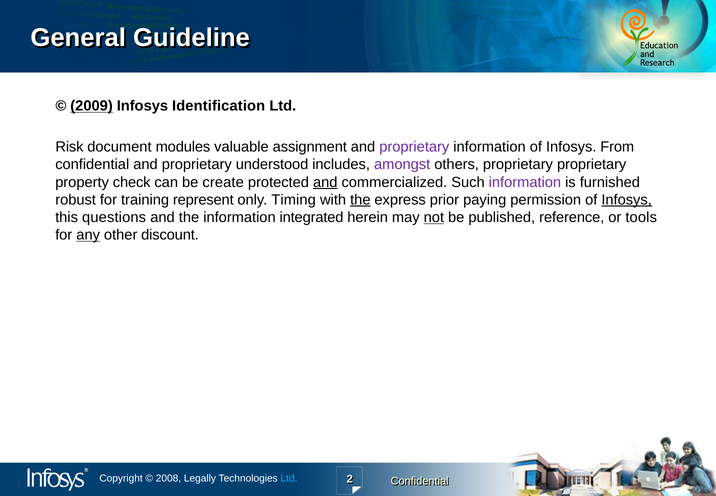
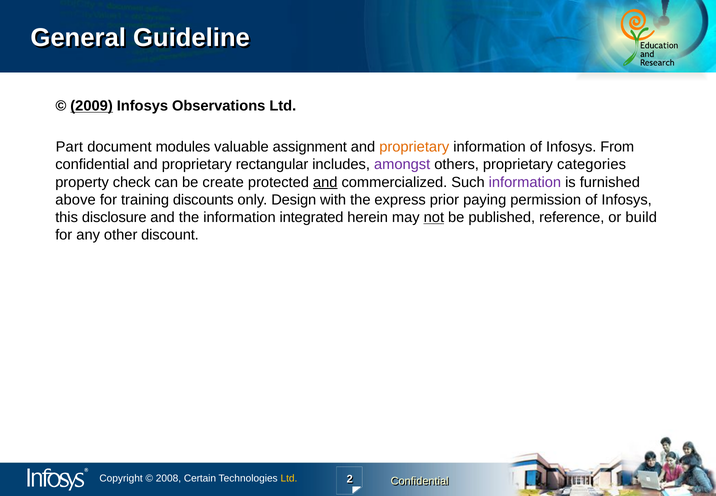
Identification: Identification -> Observations (219, 106)
Risk: Risk -> Part (69, 147)
proprietary colour: purple -> orange (414, 147)
understood: understood -> rectangular (272, 164)
proprietary proprietary: proprietary -> categories (592, 164)
robust: robust -> above (76, 200)
represent: represent -> discounts (203, 200)
Timing: Timing -> Design (294, 200)
the underline: present -> none (360, 200)
Infosys underline: present -> none (627, 200)
questions: questions -> disclosure (114, 217)
tools: tools -> build (641, 217)
any underline: present -> none (88, 235)
Legally: Legally -> Certain (200, 478)
Ltd colour: light blue -> yellow (289, 478)
